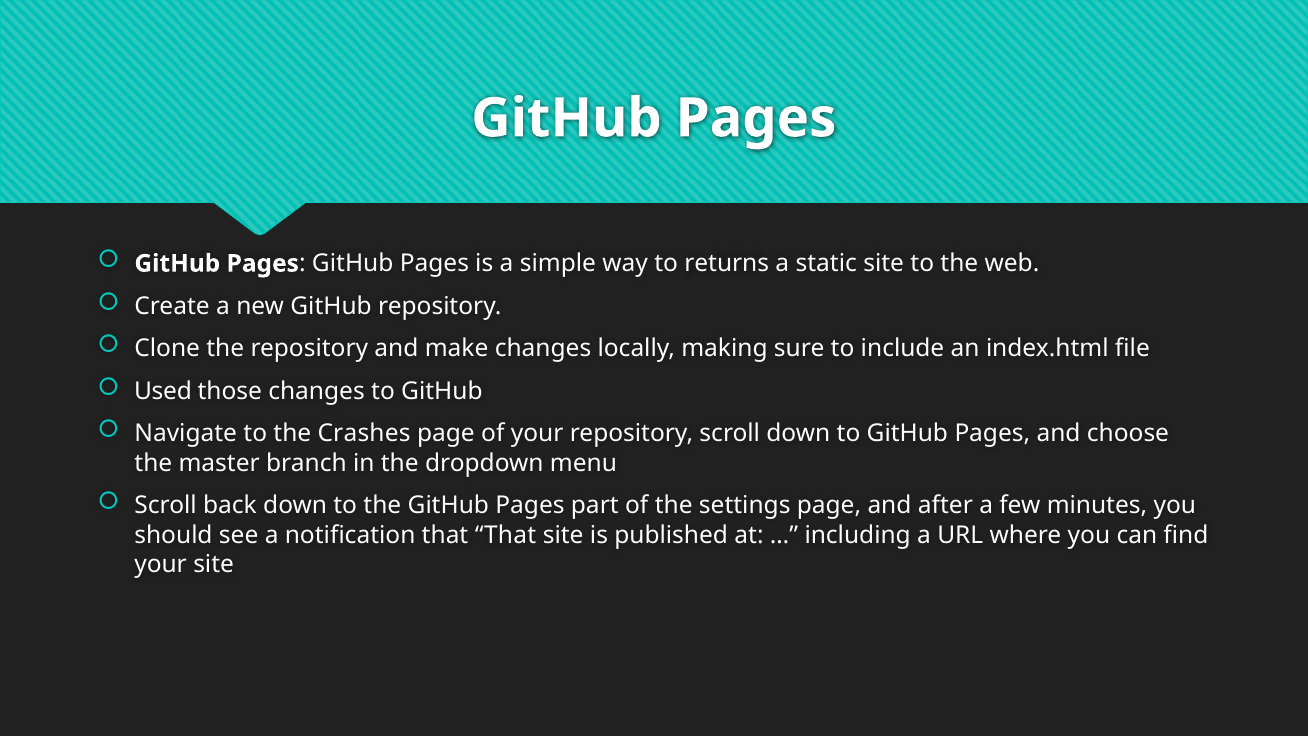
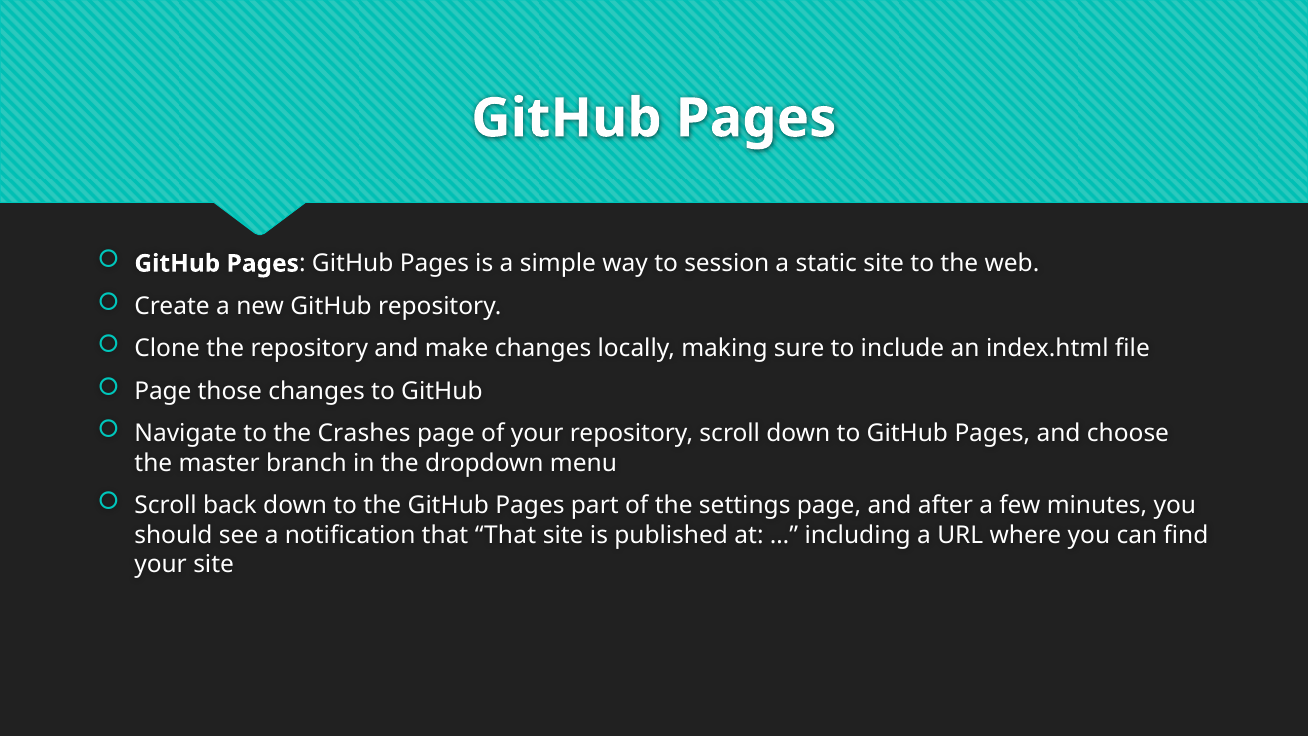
returns: returns -> session (727, 263)
Used: Used -> Page (163, 391)
